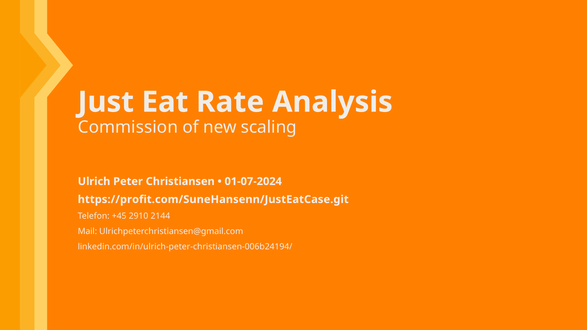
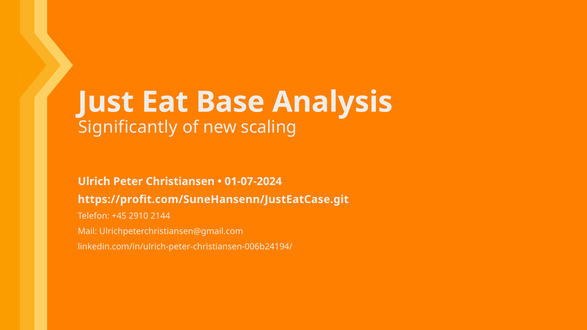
Rate: Rate -> Base (230, 102)
Commission: Commission -> Significantly (128, 127)
